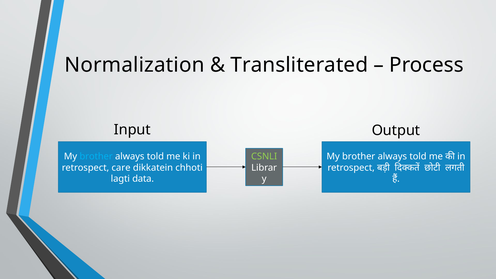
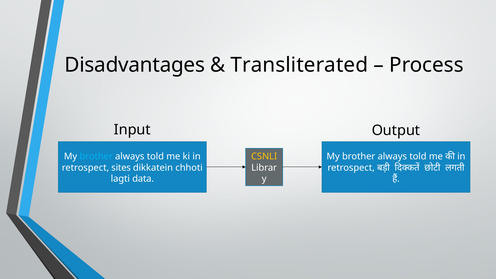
Normalization: Normalization -> Disadvantages (135, 65)
CSNLI colour: light green -> yellow (264, 156)
care: care -> sites (121, 168)
